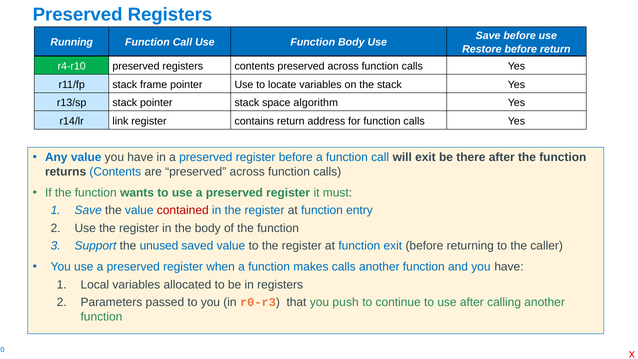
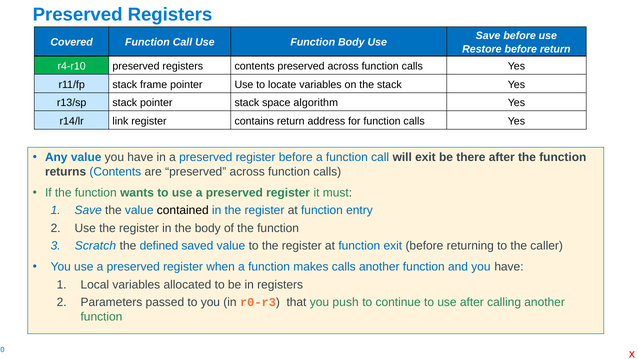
Running: Running -> Covered (72, 42)
contained colour: red -> black (183, 210)
Support: Support -> Scratch (95, 246)
unused: unused -> deﬁned (159, 246)
